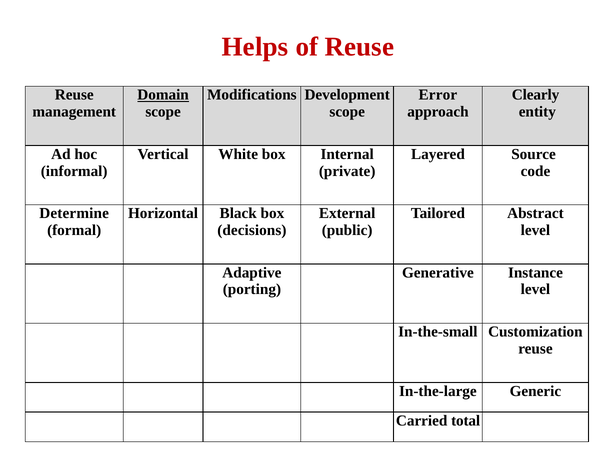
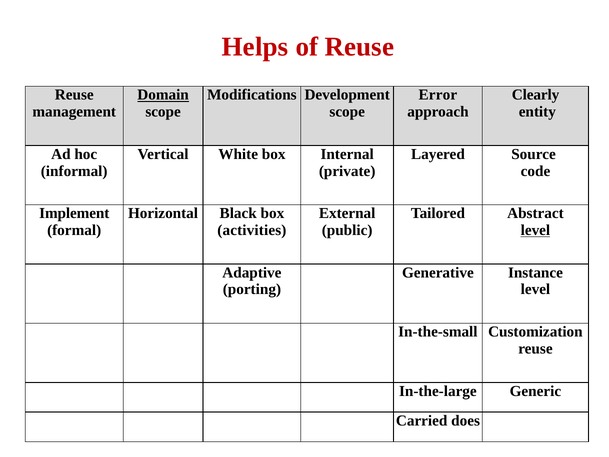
Determine: Determine -> Implement (74, 213)
decisions: decisions -> activities (252, 230)
level underline: none -> present (535, 230)
total: total -> does (466, 420)
